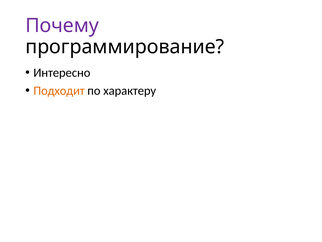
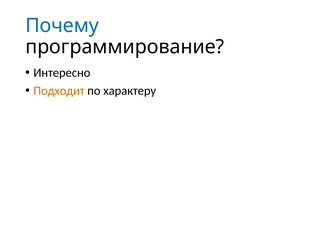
Почему colour: purple -> blue (62, 25)
